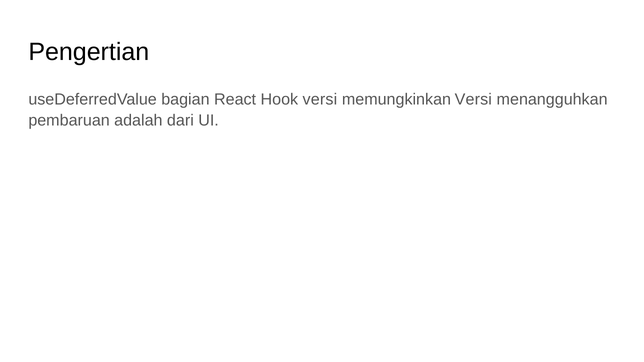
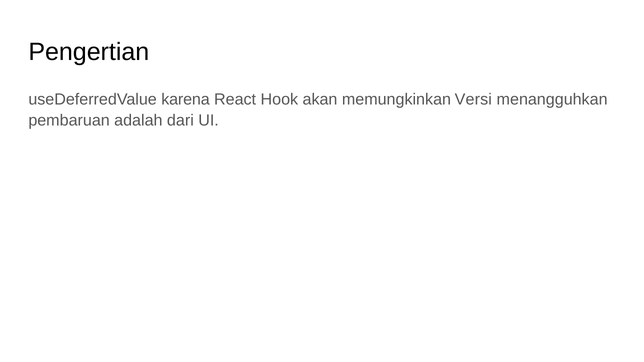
bagian: bagian -> karena (186, 100)
Hook versi: versi -> akan (320, 100)
